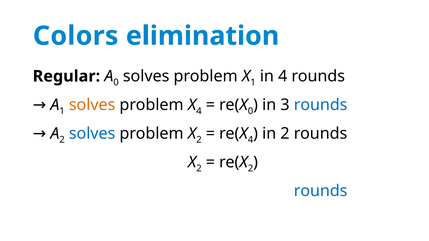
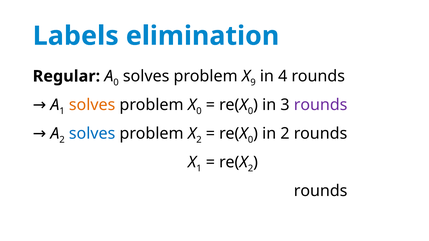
Colors: Colors -> Labels (76, 36)
1: 1 -> 9 (253, 83)
4: 4 -> 0 (199, 111)
rounds colour: blue -> purple (321, 105)
4: 4 -> 0 (251, 140)
2: 2 -> 1 (199, 169)
rounds colour: blue -> black (321, 191)
